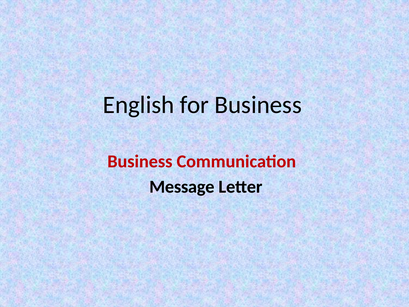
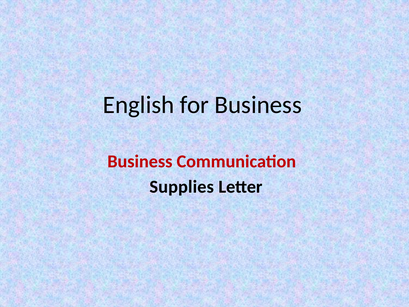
Message: Message -> Supplies (182, 187)
